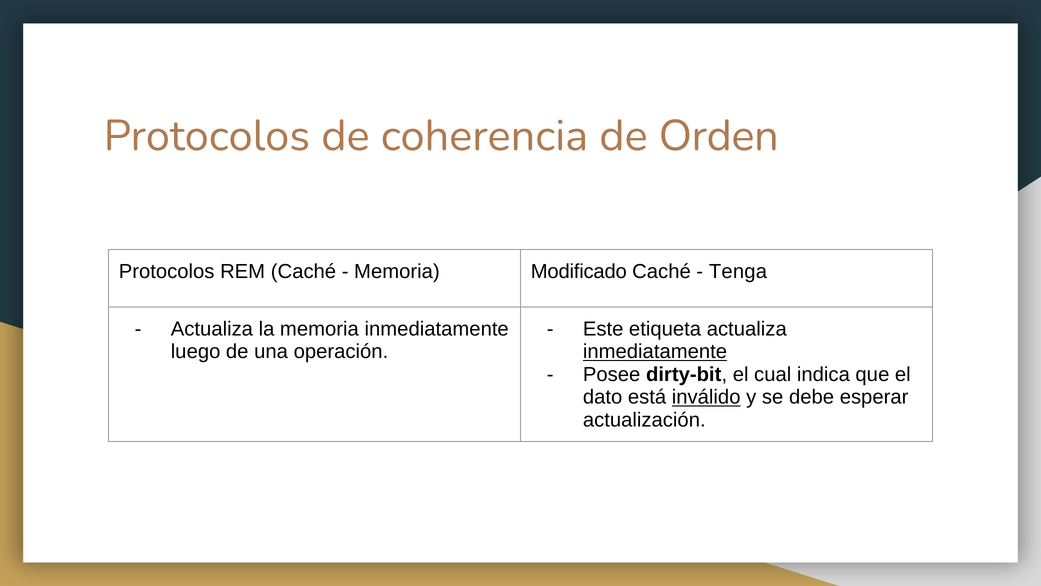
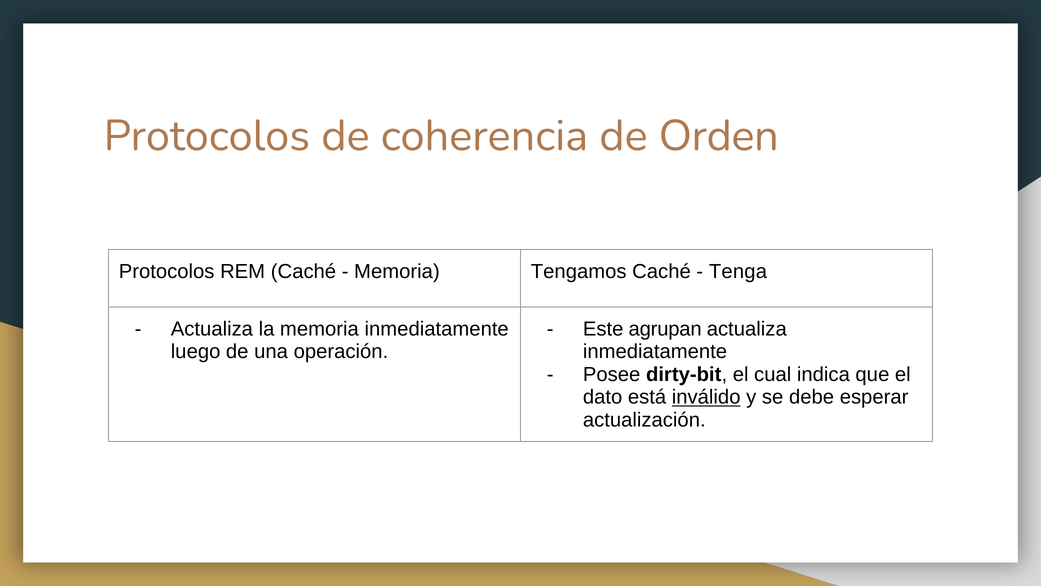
Modificado: Modificado -> Tengamos (579, 271)
etiqueta: etiqueta -> agrupan (665, 329)
inmediatamente underline: present -> none (655, 351)
